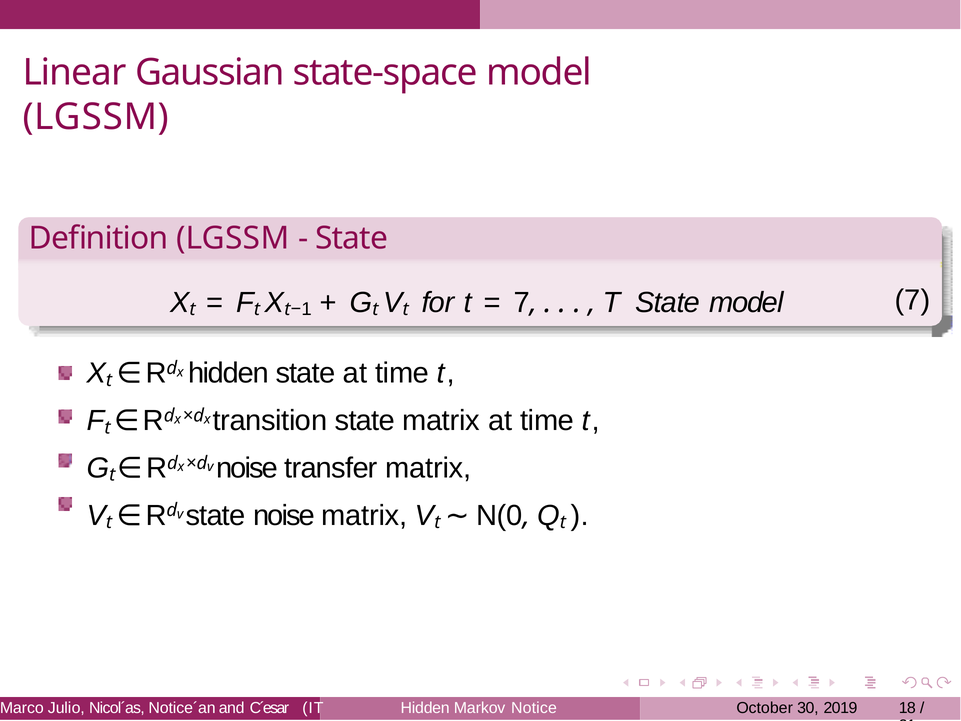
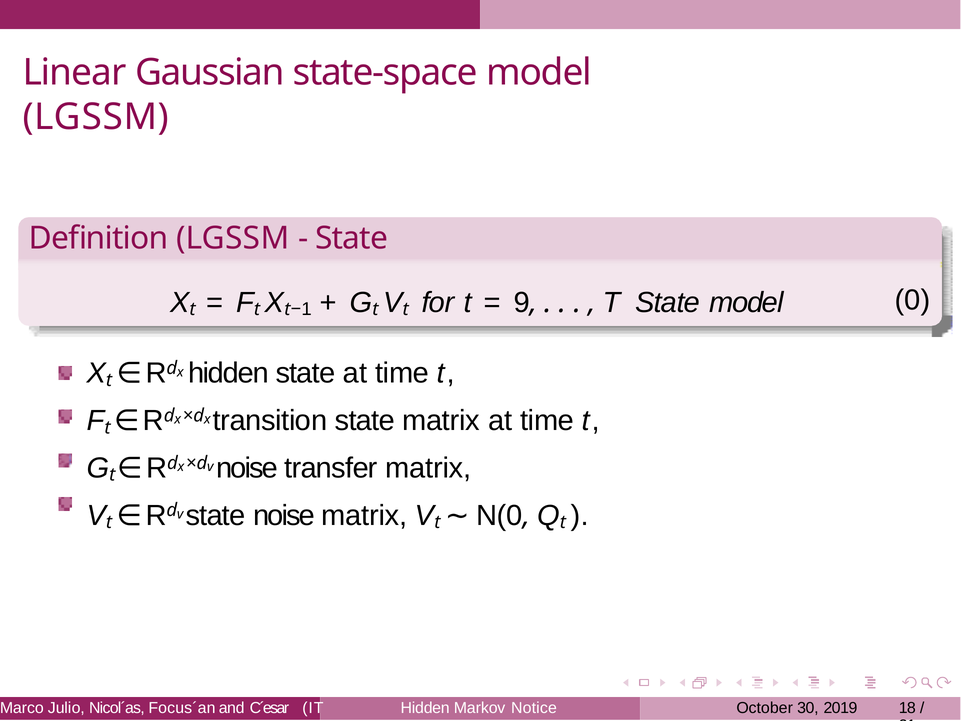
7: 7 -> 9 (522, 303)
model 7: 7 -> 0 (913, 300)
Notice´an: Notice´an -> Focus´an (182, 708)
